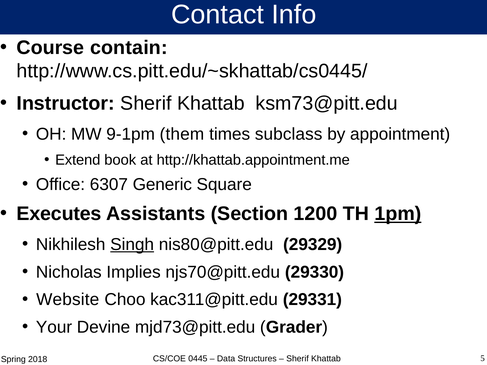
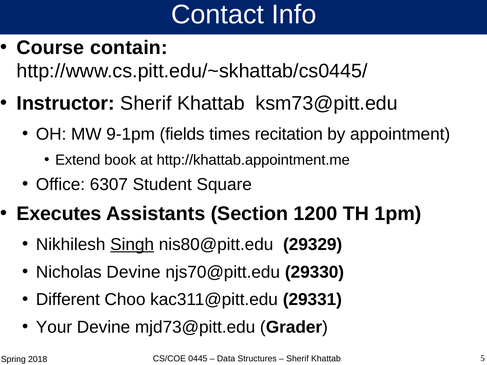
them: them -> fields (182, 134)
subclass: subclass -> recitation (289, 134)
Generic: Generic -> Student (162, 185)
1pm underline: present -> none (398, 214)
Nicholas Implies: Implies -> Devine (133, 272)
Website: Website -> Different (68, 300)
